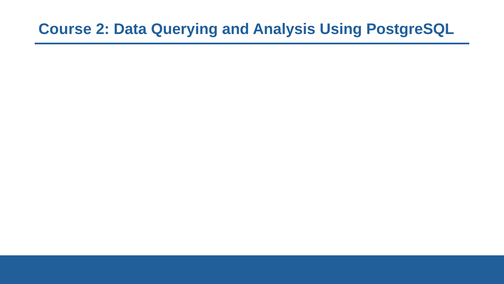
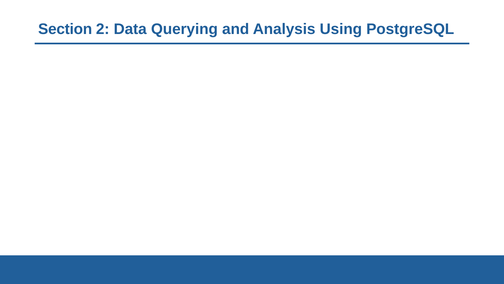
Course: Course -> Section (65, 29)
